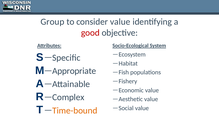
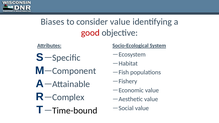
Group: Group -> Biases (52, 22)
Appropriate: Appropriate -> Component (74, 71)
Time-bound colour: orange -> black (75, 111)
